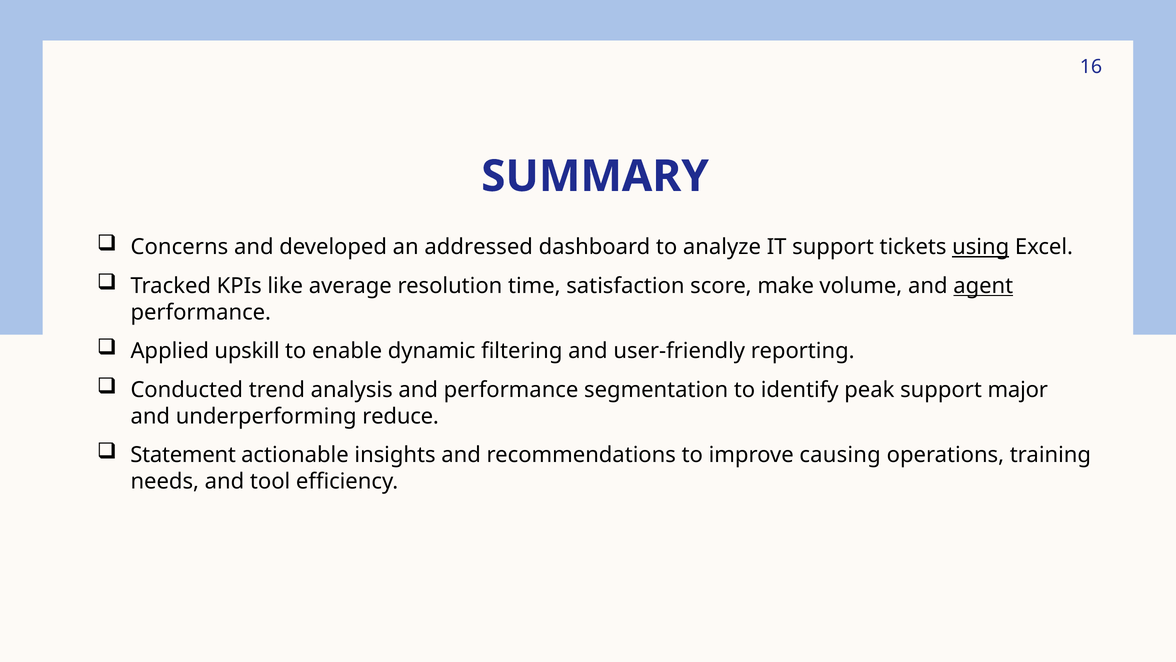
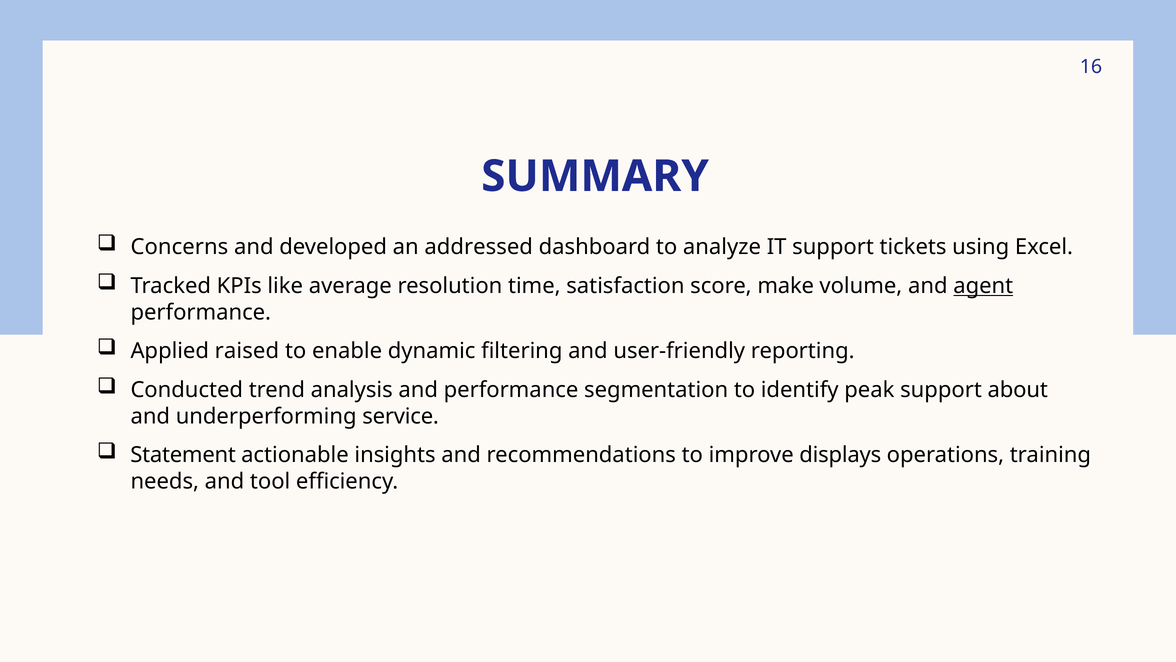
using underline: present -> none (981, 247)
upskill: upskill -> raised (247, 351)
major: major -> about (1018, 390)
reduce: reduce -> service (401, 416)
causing: causing -> displays (840, 455)
